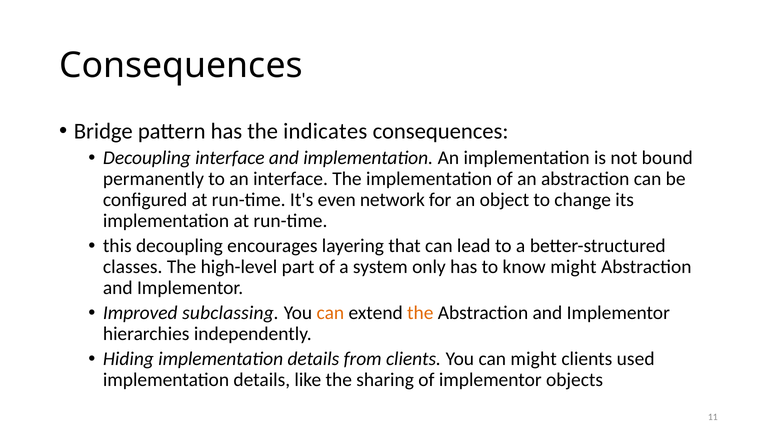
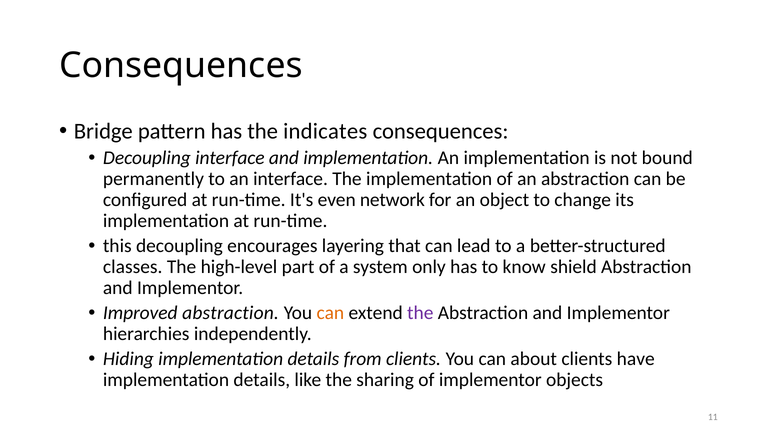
know might: might -> shield (574, 267)
Improved subclassing: subclassing -> abstraction (231, 313)
the colour: orange -> purple (420, 313)
can might: might -> about (534, 359)
used: used -> have (636, 359)
